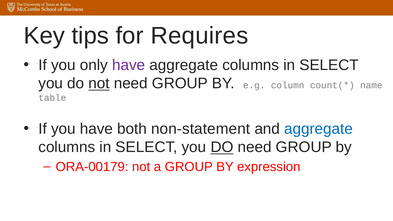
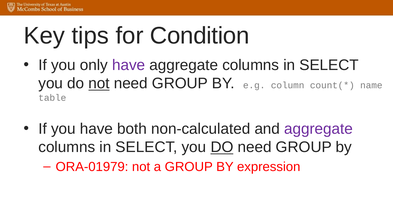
Requires: Requires -> Condition (200, 36)
non-statement: non-statement -> non-calculated (201, 129)
aggregate colour: blue -> purple (319, 129)
ORA-00179: ORA-00179 -> ORA-01979 (92, 167)
